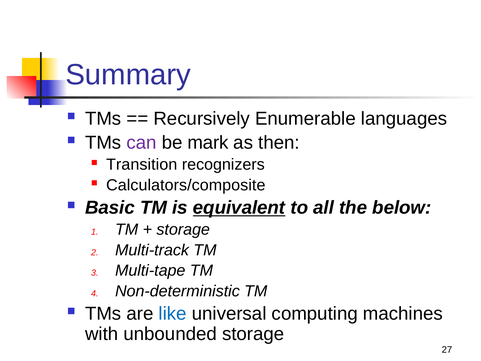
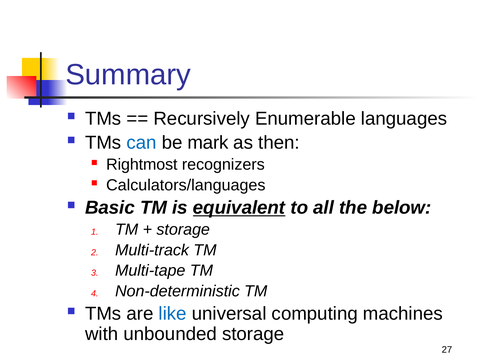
can colour: purple -> blue (142, 143)
Transition: Transition -> Rightmost (142, 164)
Calculators/composite: Calculators/composite -> Calculators/languages (186, 185)
